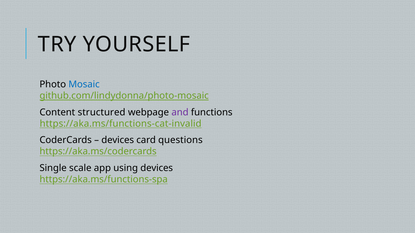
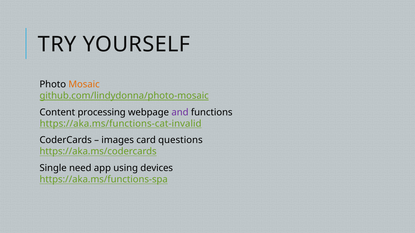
Mosaic colour: blue -> orange (84, 84)
structured: structured -> processing (102, 112)
devices: devices -> images (118, 140)
scale: scale -> need (80, 168)
